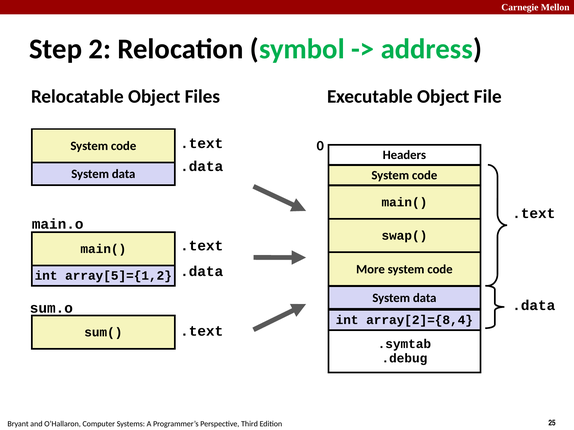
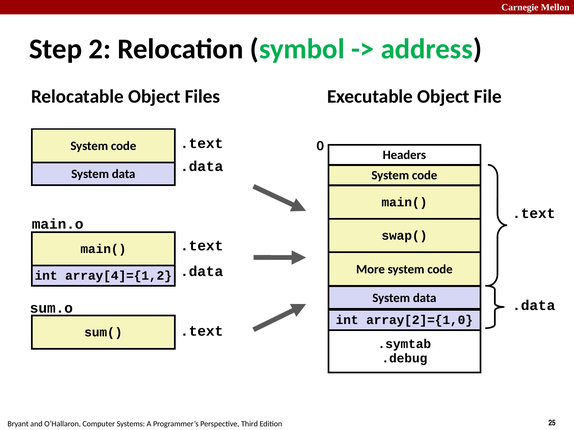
array[5]={1,2: array[5]={1,2 -> array[4]={1,2 (119, 276)
array[2]={8,4: array[2]={8,4 -> array[2]={1,0 (420, 320)
